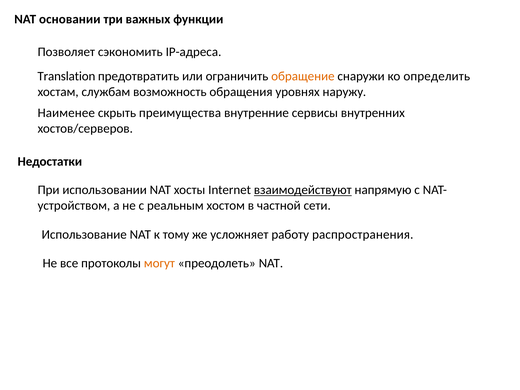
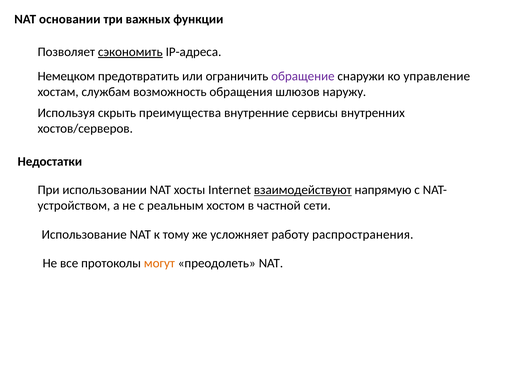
сэкономить underline: none -> present (130, 52)
Translation: Translation -> Немецком (66, 76)
обращение colour: orange -> purple (303, 76)
определить: определить -> управление (437, 76)
уровнях: уровнях -> шлюзов (298, 92)
Наименее: Наименее -> Используя (66, 113)
